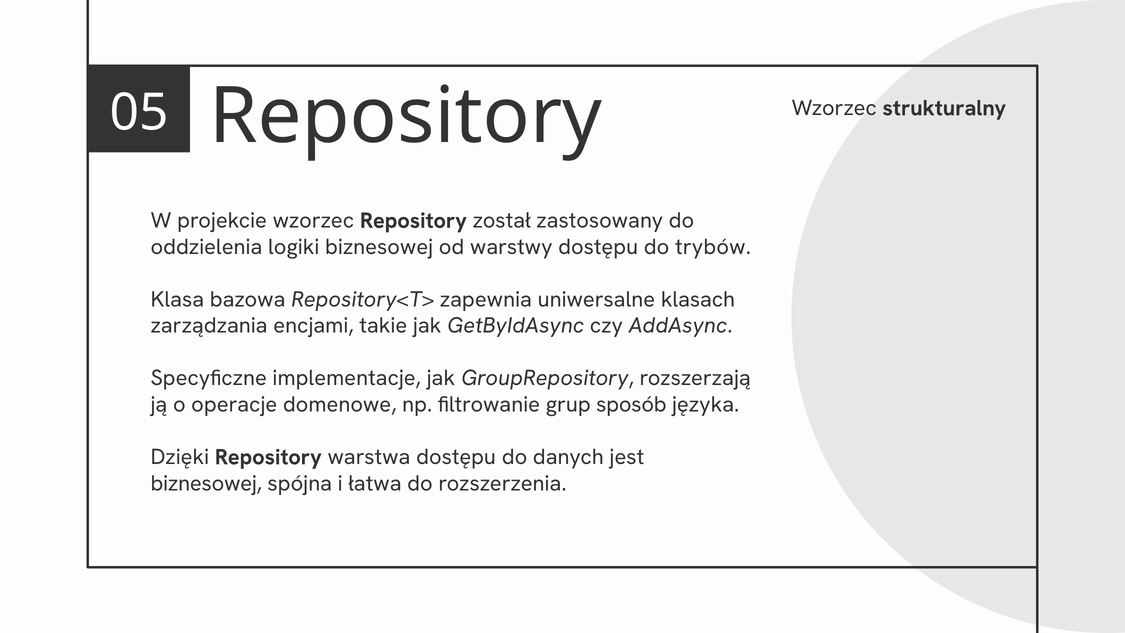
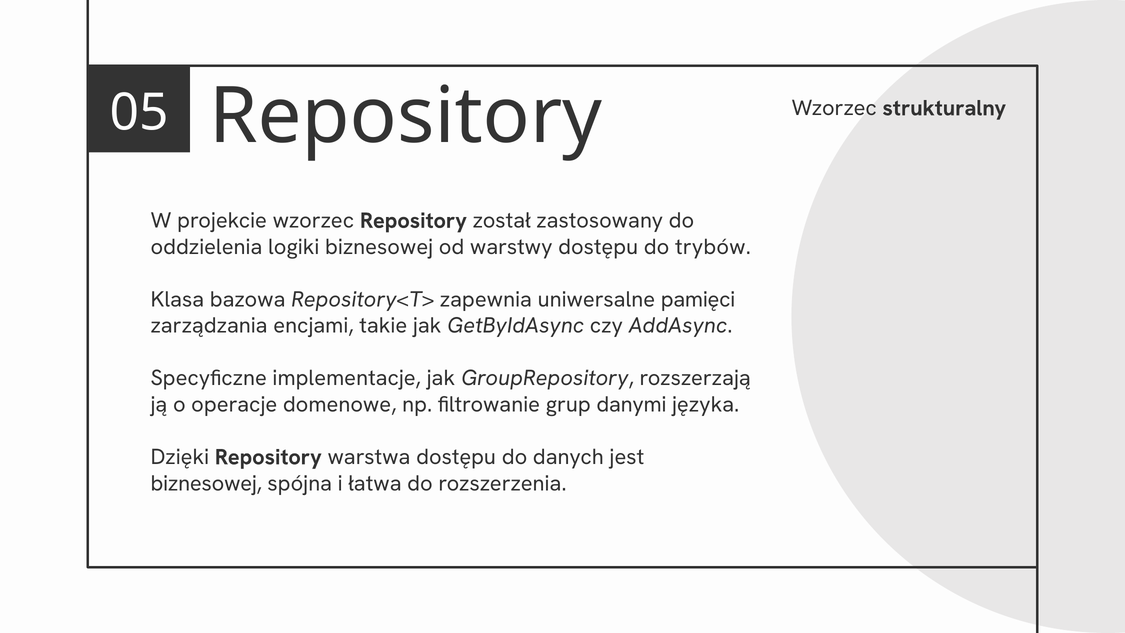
klasach: klasach -> pamięci (698, 299)
sposób: sposób -> danymi (631, 404)
